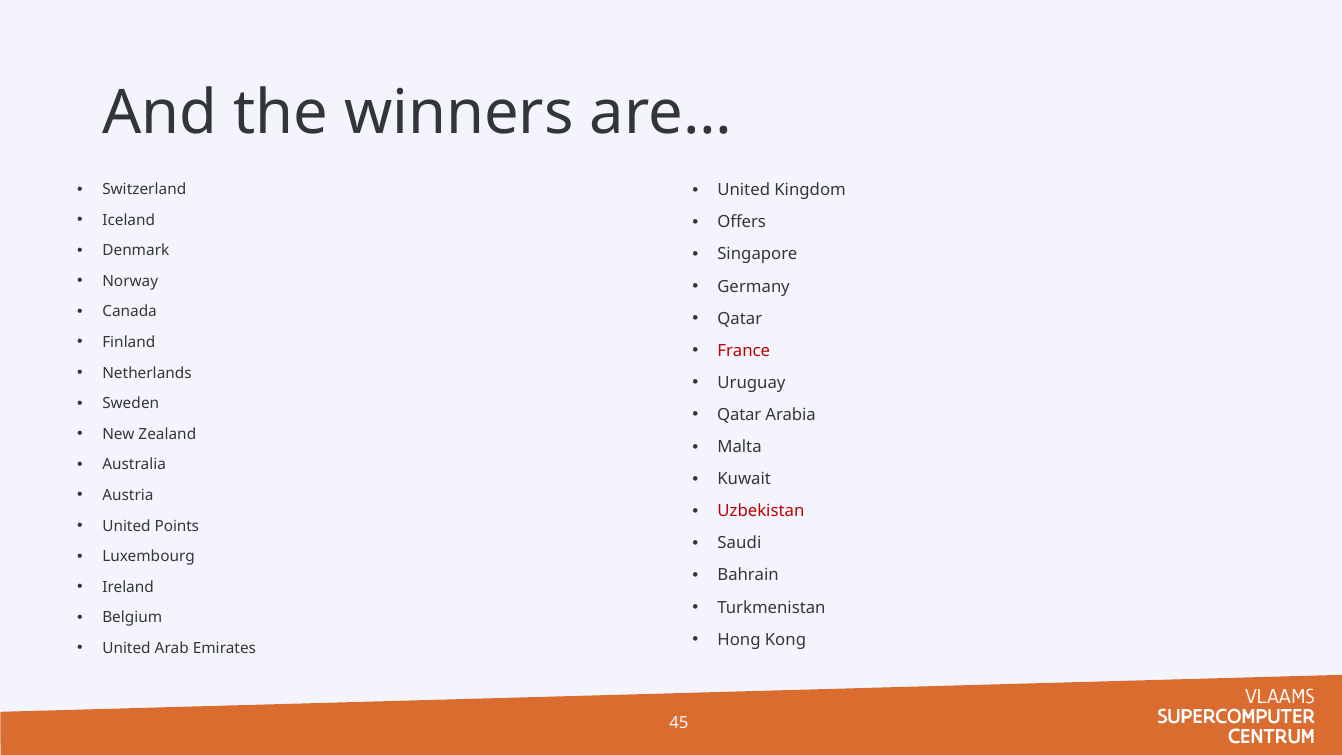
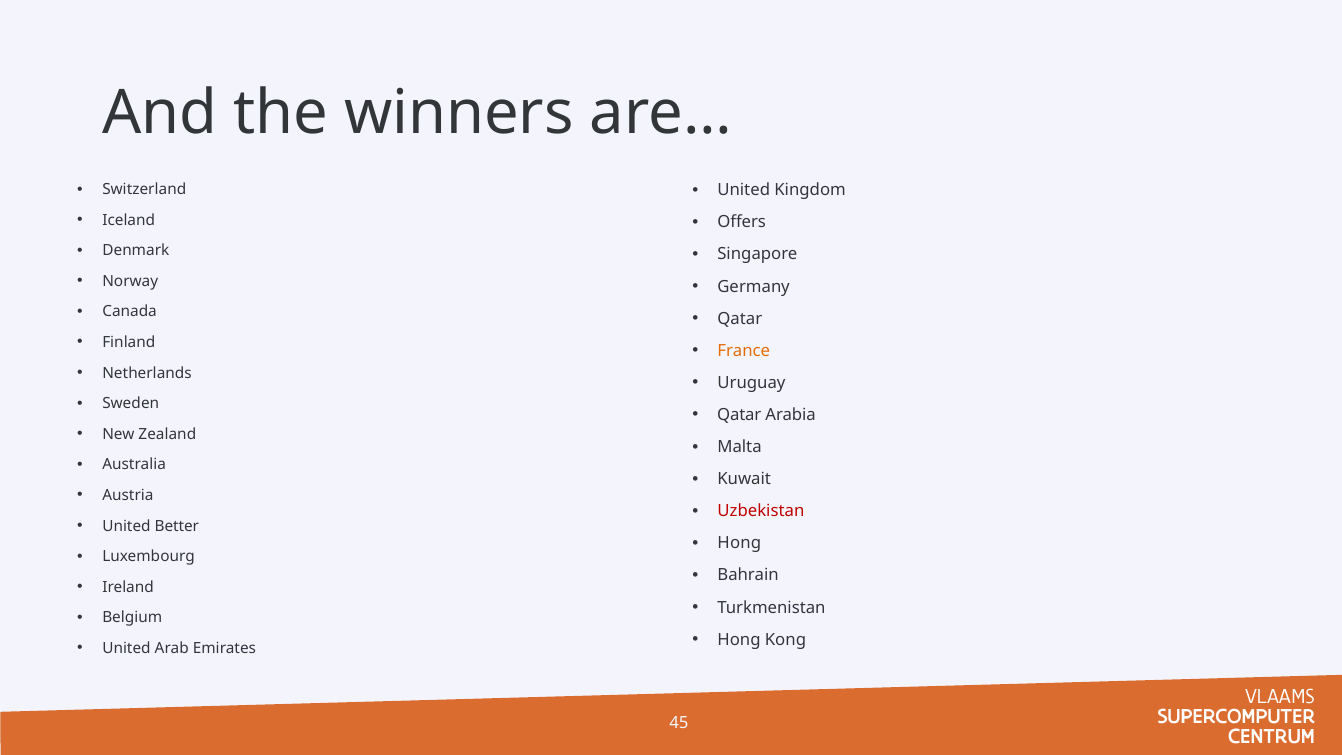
France colour: red -> orange (744, 351)
Points: Points -> Better (177, 526)
Saudi: Saudi -> Hong (739, 543)
